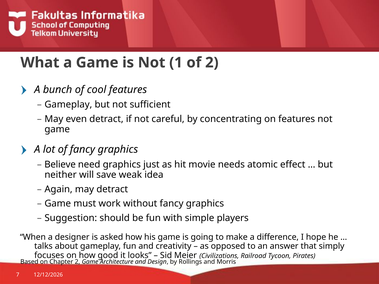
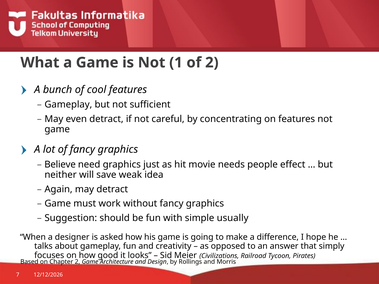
atomic: atomic -> people (263, 165)
players: players -> usually (233, 218)
